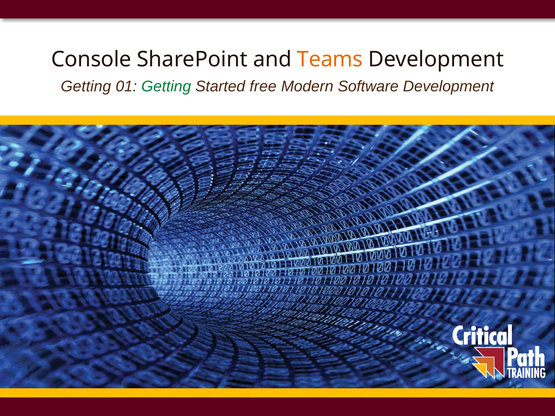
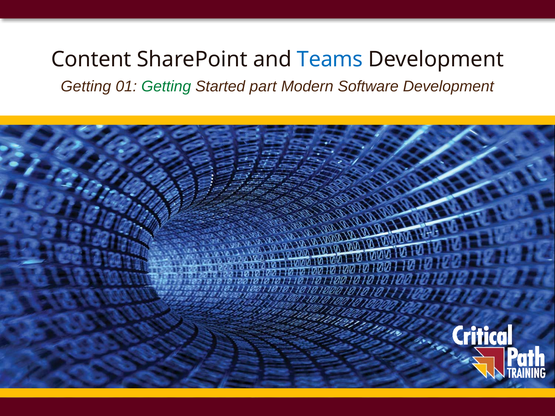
Console: Console -> Content (91, 59)
Teams colour: orange -> blue (330, 59)
free: free -> part (263, 87)
